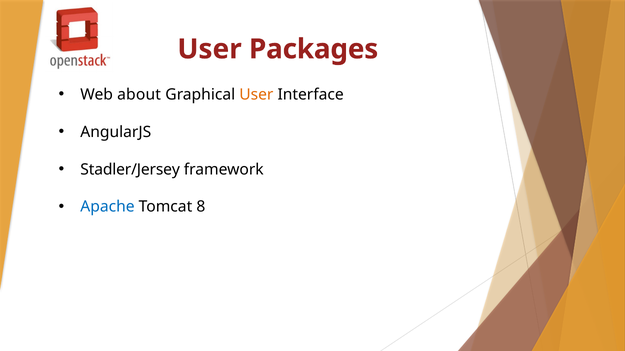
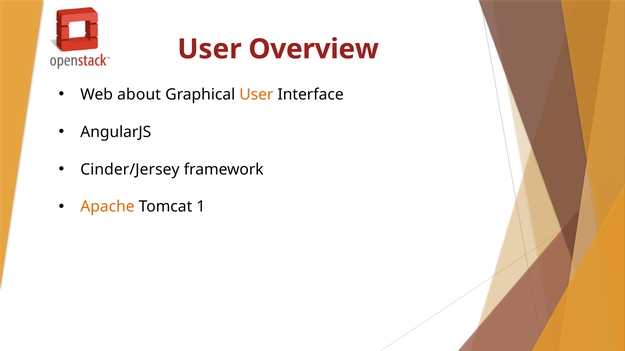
Packages: Packages -> Overview (314, 49)
Stadler/Jersey: Stadler/Jersey -> Cinder/Jersey (130, 170)
Apache colour: blue -> orange (108, 207)
8: 8 -> 1 (201, 207)
